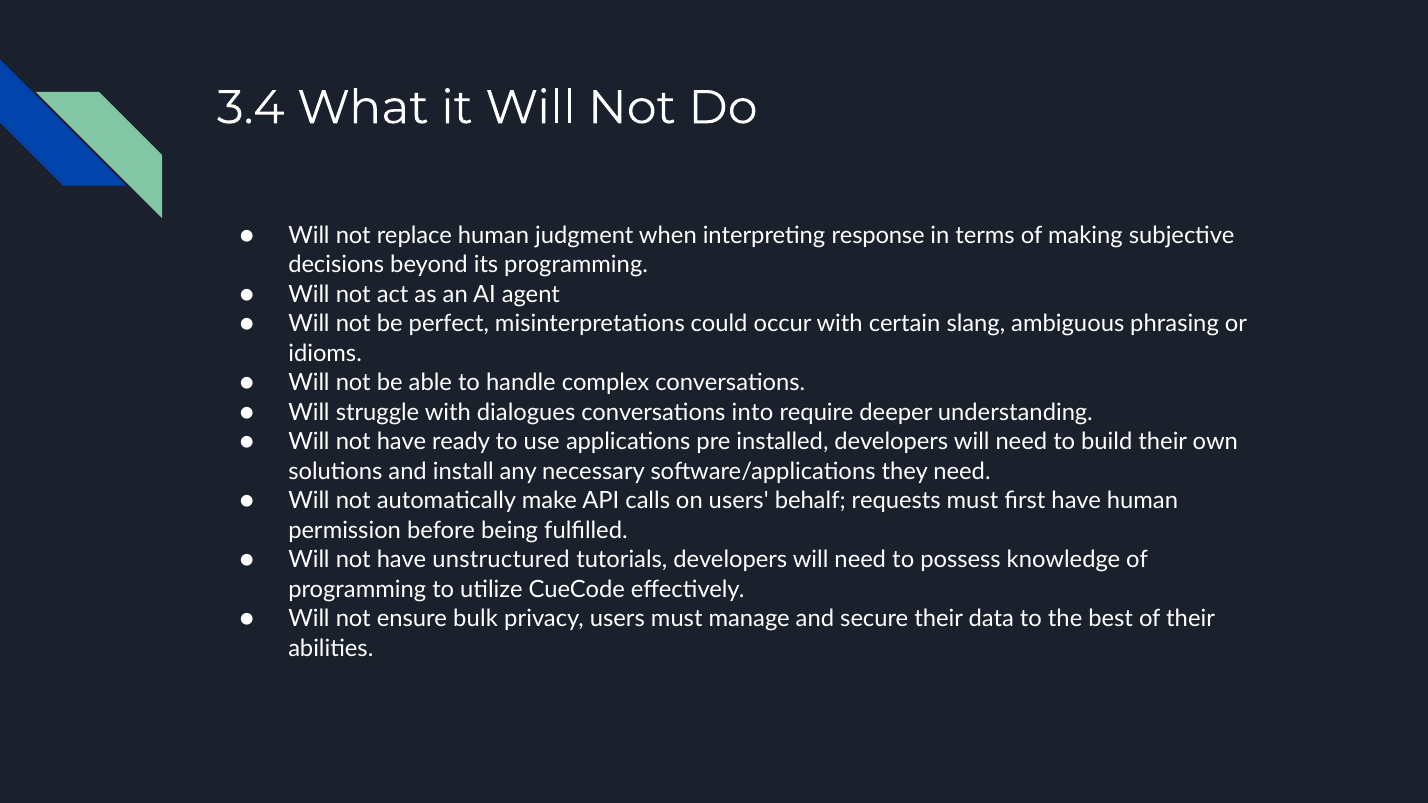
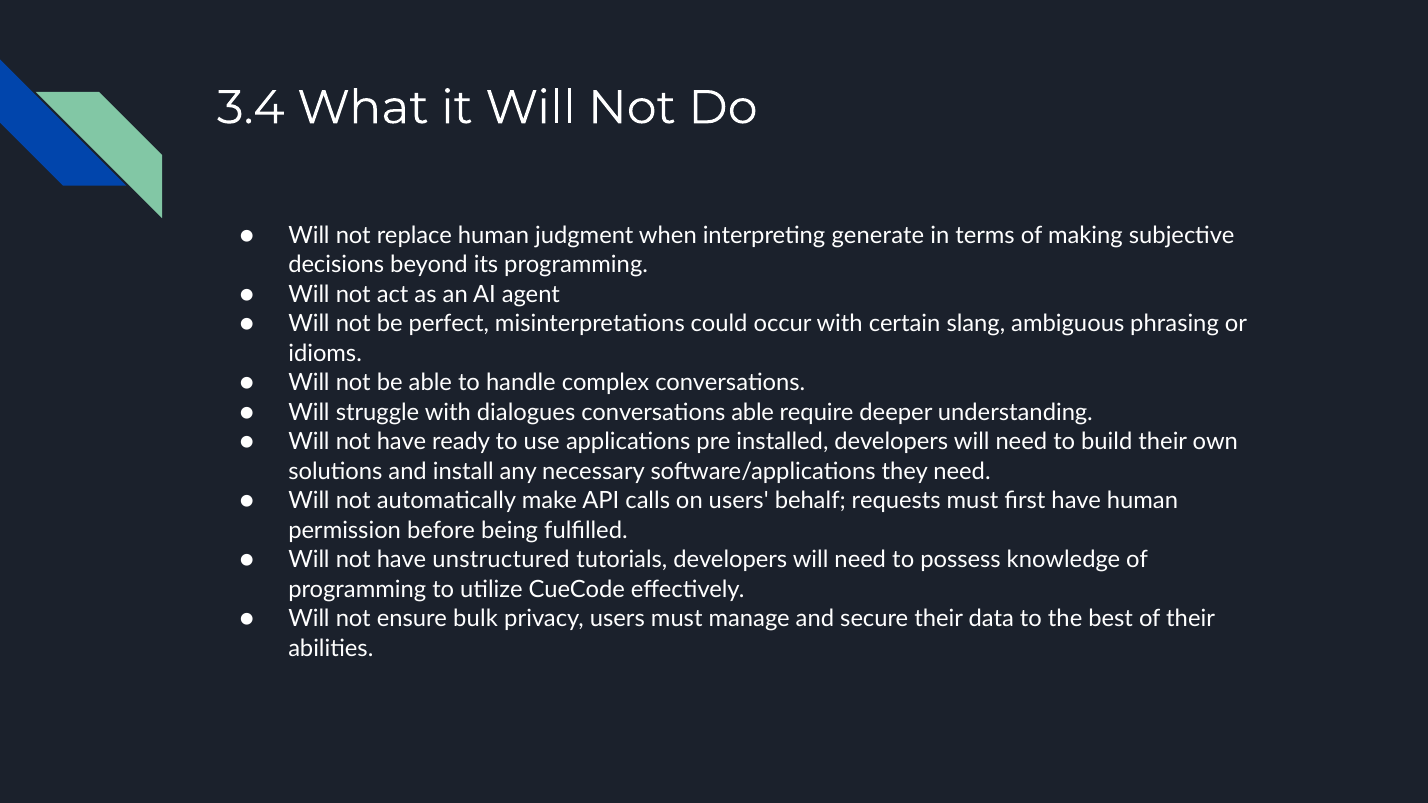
response: response -> generate (878, 235)
conversations into: into -> able (753, 413)
